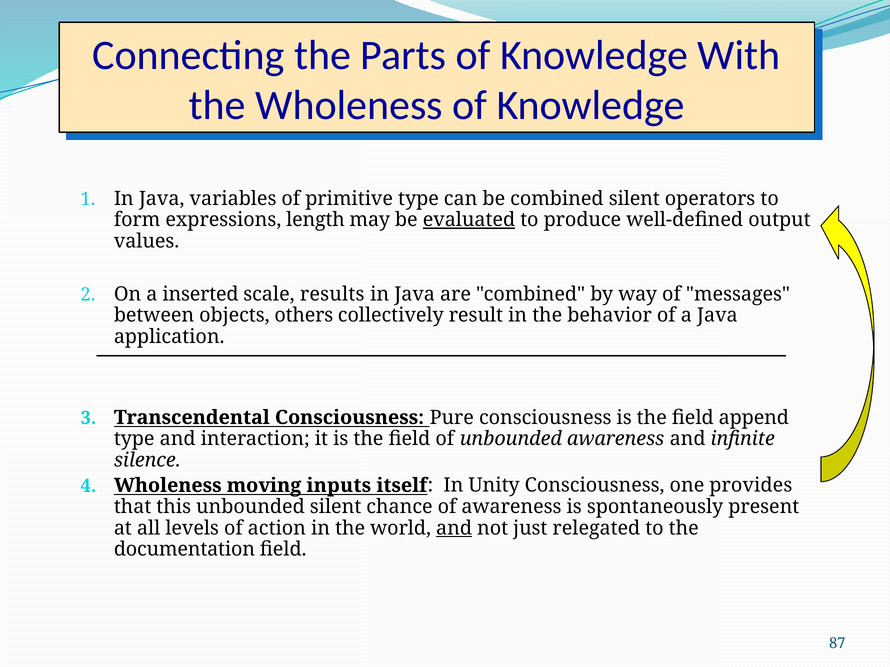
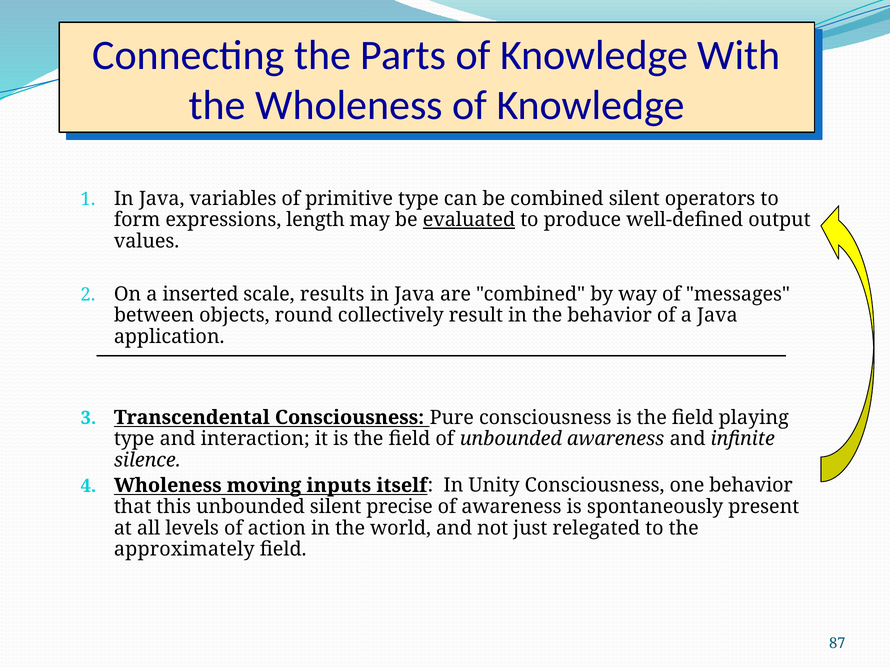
others: others -> round (304, 316)
append: append -> playing (754, 418)
one provides: provides -> behavior (751, 486)
chance: chance -> precise (400, 507)
and underline: present -> none (454, 528)
documentation: documentation -> approximately (184, 550)
